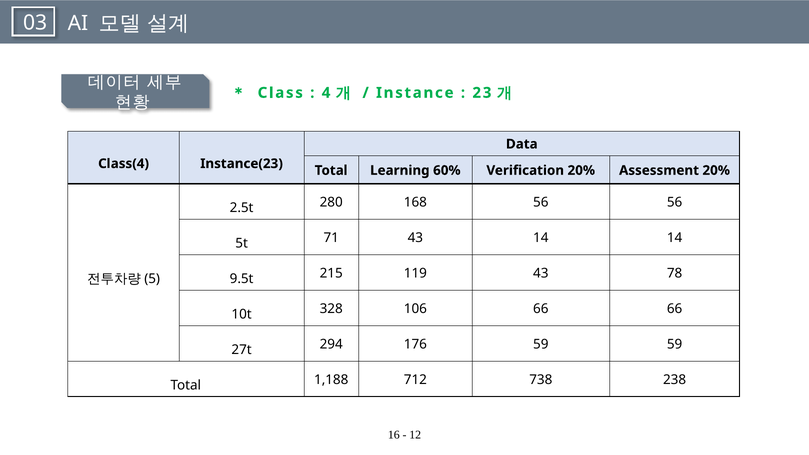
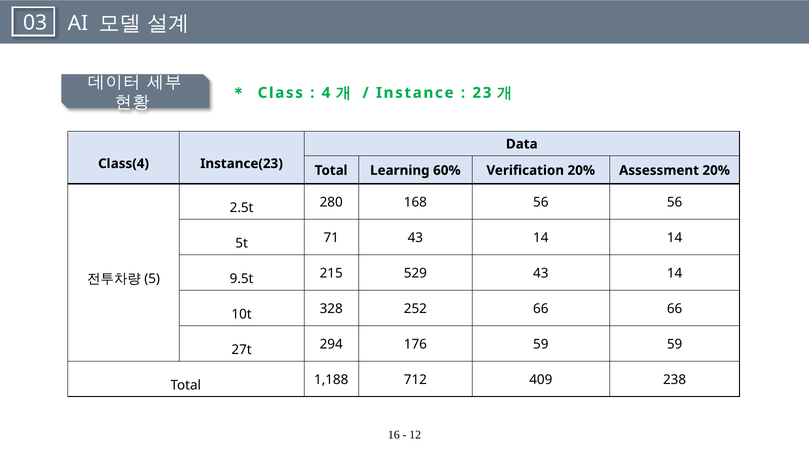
119: 119 -> 529 (415, 273)
78: 78 -> 14 (675, 273)
106: 106 -> 252 (415, 309)
738: 738 -> 409 (541, 380)
